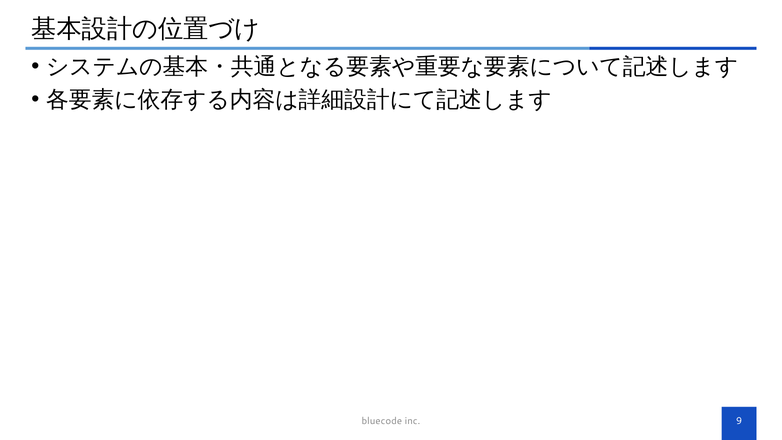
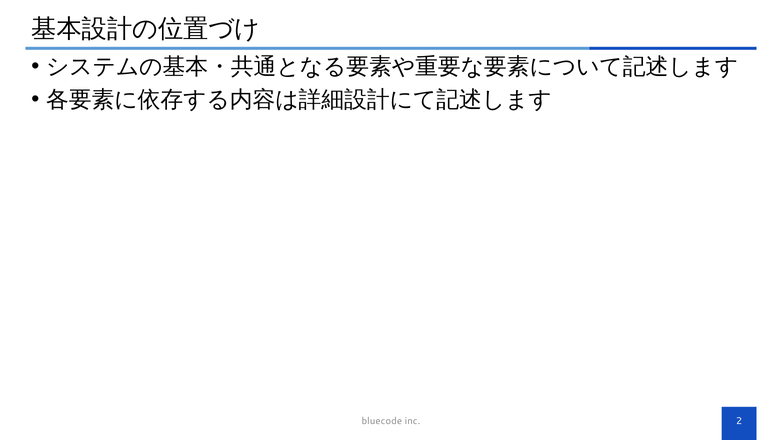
9: 9 -> 2 (739, 421)
